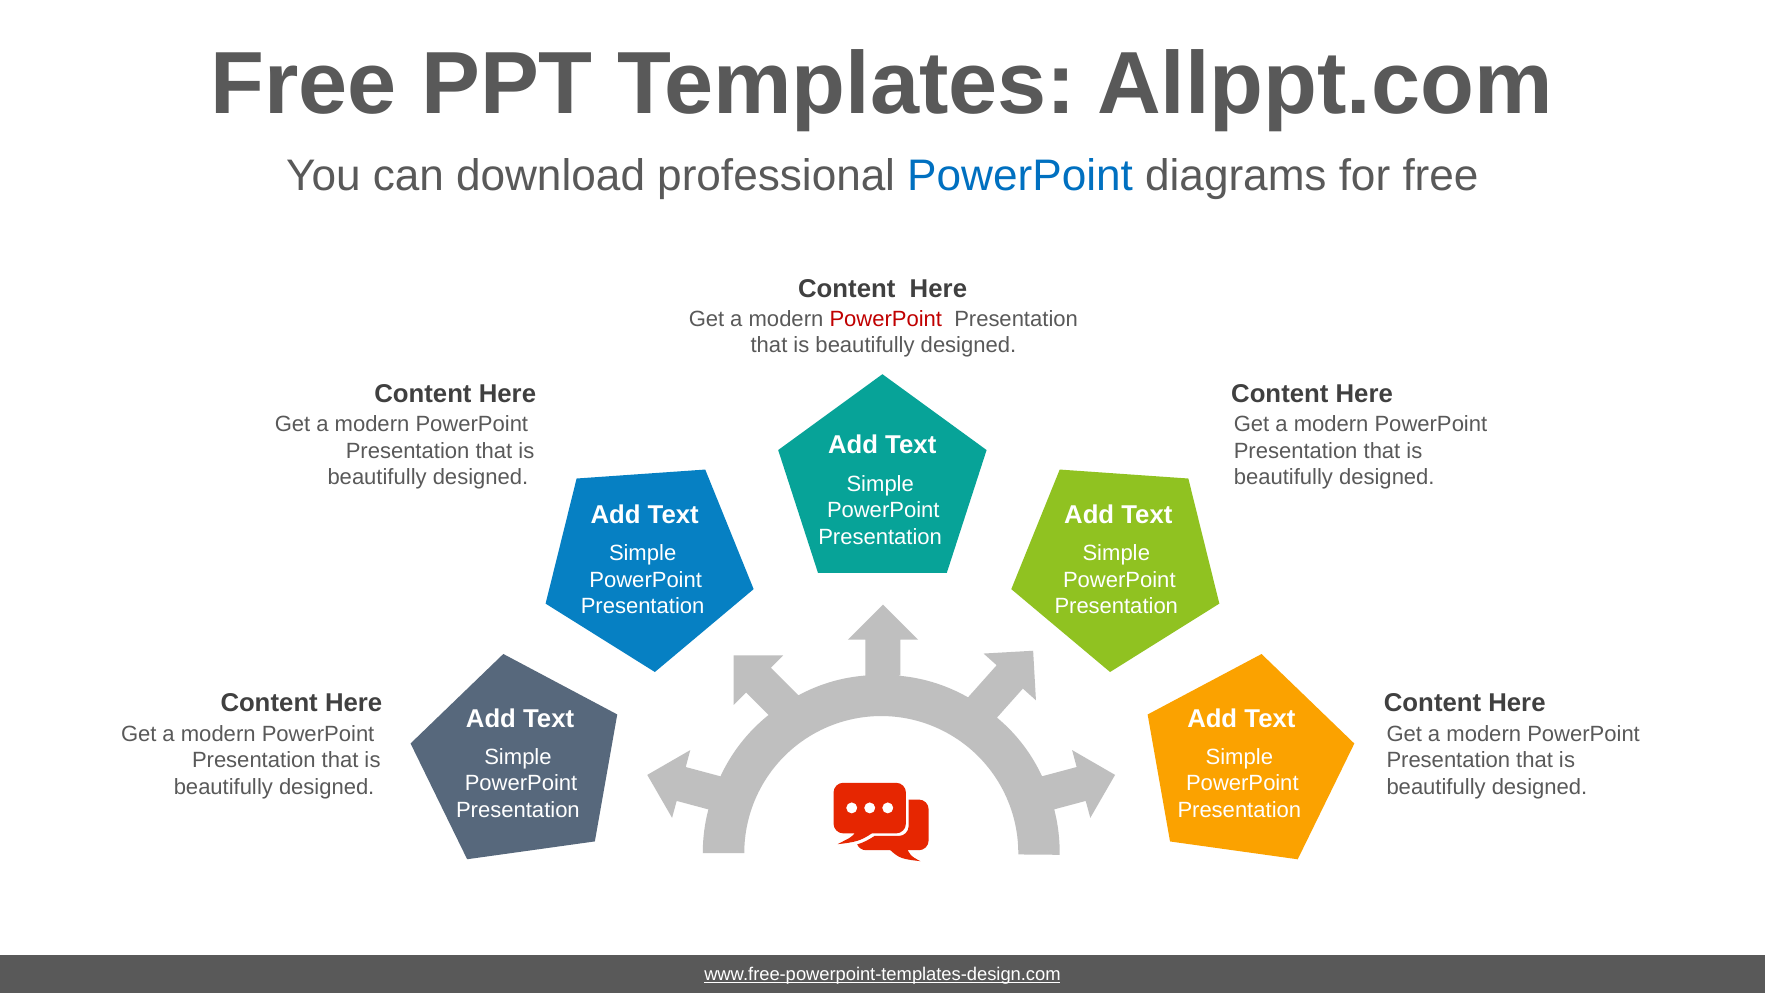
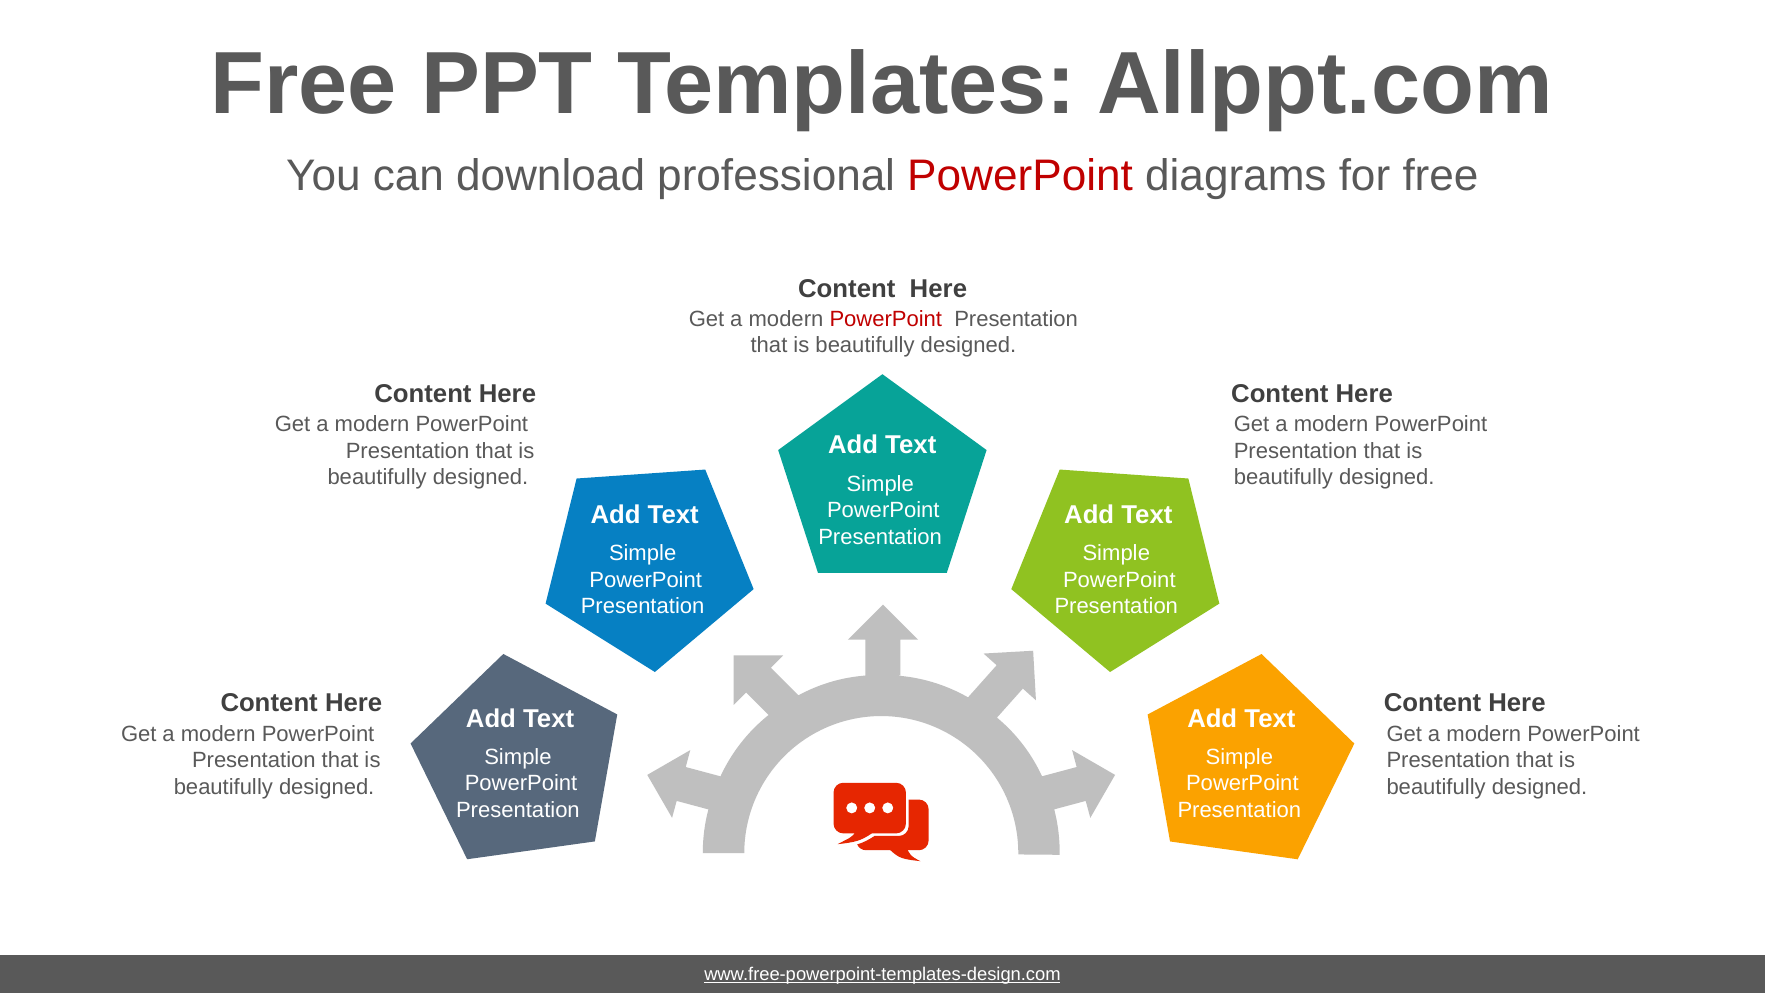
PowerPoint colour: blue -> red (1020, 176)
